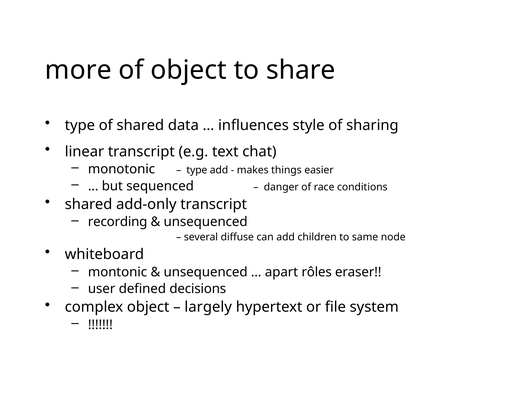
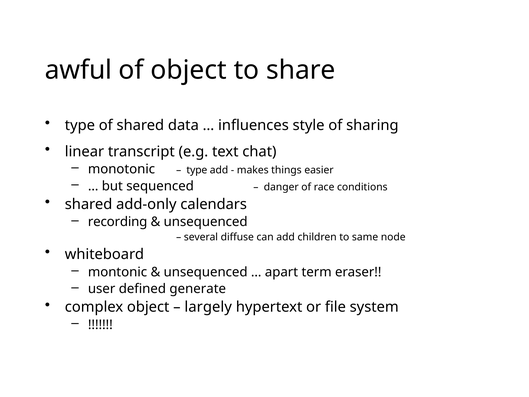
more: more -> awful (79, 70)
add-only transcript: transcript -> calendars (214, 204)
rôles: rôles -> term (317, 272)
decisions: decisions -> generate (198, 289)
